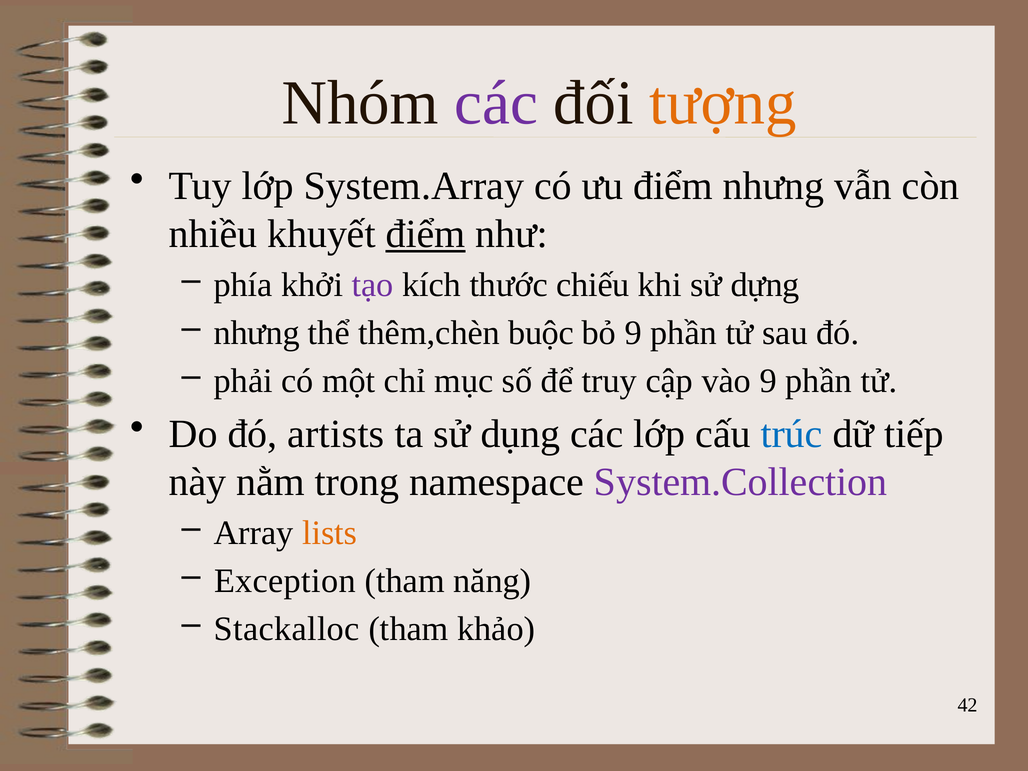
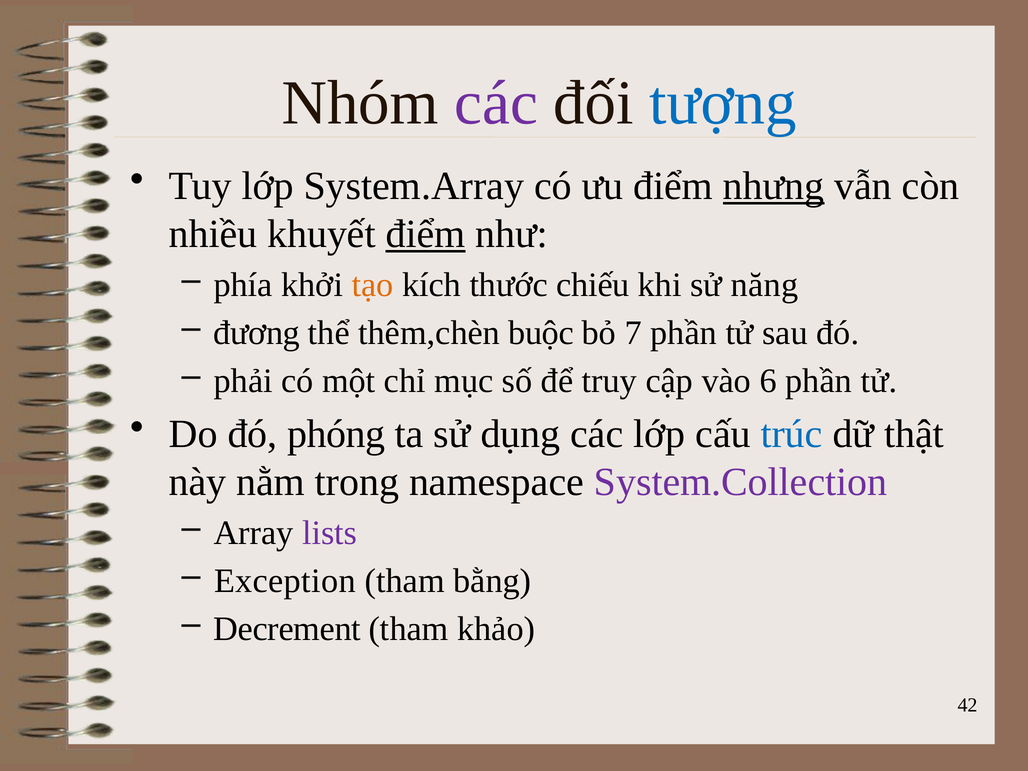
tượng colour: orange -> blue (723, 103)
nhưng underline: none -> present (774, 186)
tạo colour: purple -> orange (373, 285)
dựng: dựng -> năng (765, 285)
nhưng: nhưng -> đương (257, 333)
bỏ 9: 9 -> 7 (633, 333)
vào 9: 9 -> 6 (768, 381)
artists: artists -> phóng (336, 434)
tiếp: tiếp -> thật (914, 434)
lists colour: orange -> purple (330, 533)
năng: năng -> bằng (492, 581)
Stackalloc: Stackalloc -> Decrement (287, 629)
